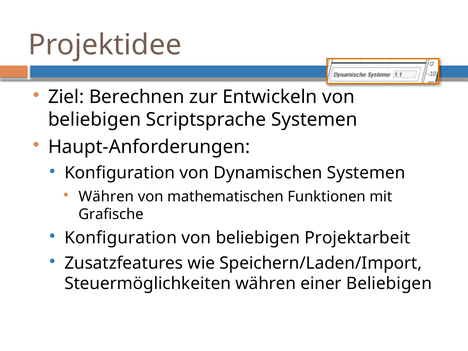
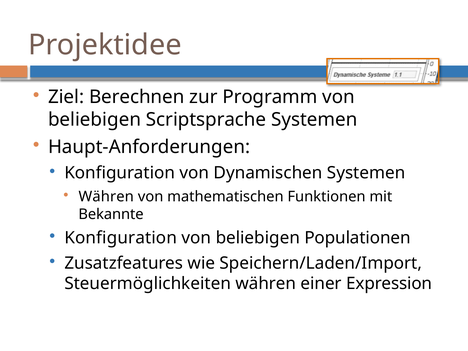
Entwickeln: Entwickeln -> Programm (270, 97)
Grafische: Grafische -> Bekannte (111, 214)
Projektarbeit: Projektarbeit -> Populationen (357, 238)
einer Beliebigen: Beliebigen -> Expression (389, 284)
